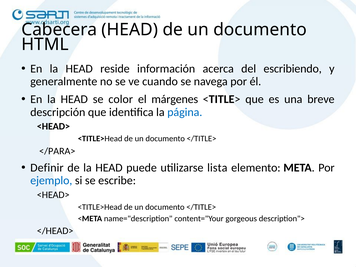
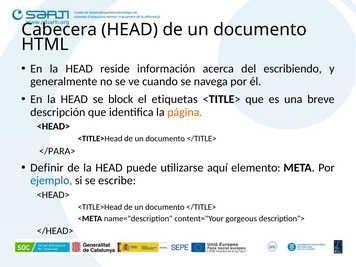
color: color -> block (121, 99)
márgenes: márgenes -> etiquetas (175, 99)
página colour: blue -> orange (185, 112)
lista: lista -> aquí (217, 168)
